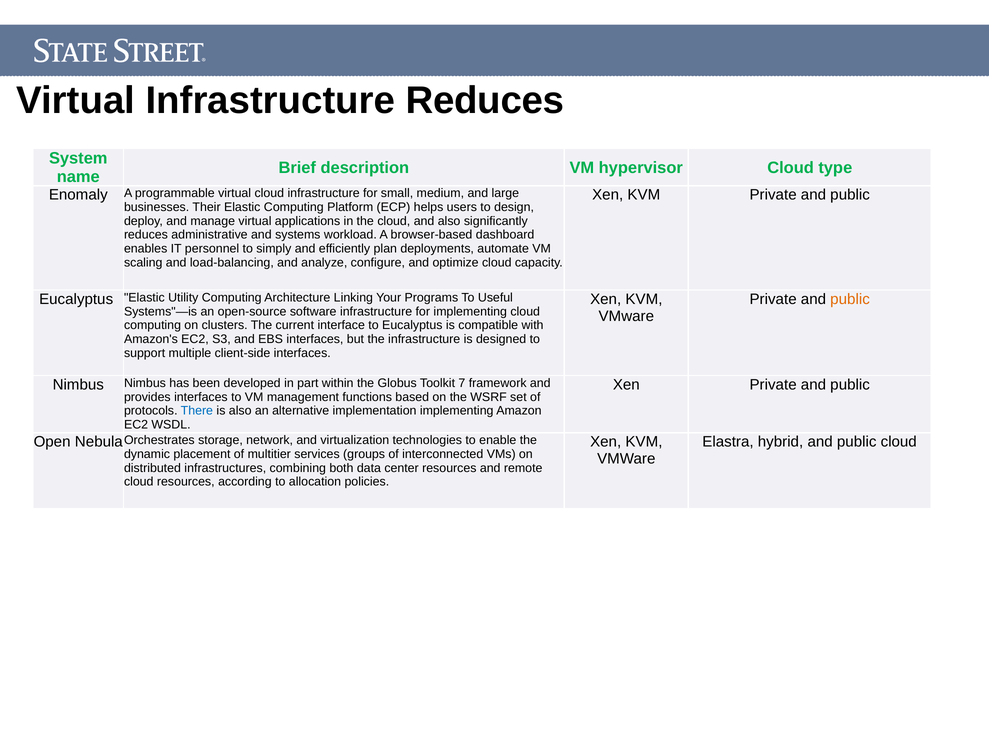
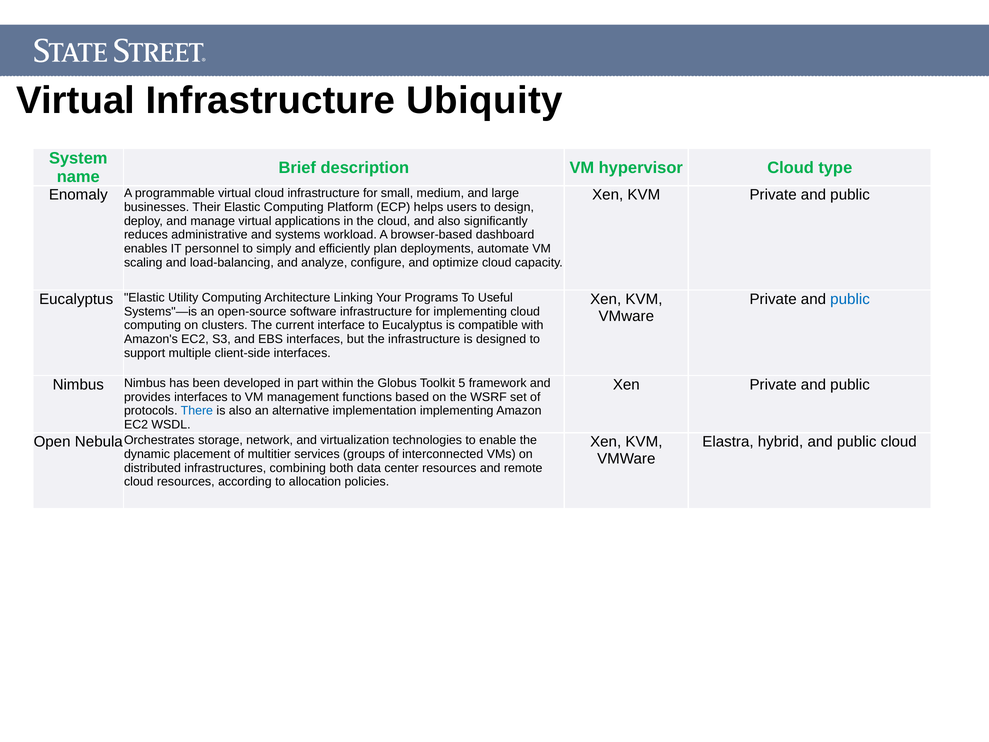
Infrastructure Reduces: Reduces -> Ubiquity (485, 100)
public colour: orange -> blue (850, 299)
7: 7 -> 5 (462, 383)
